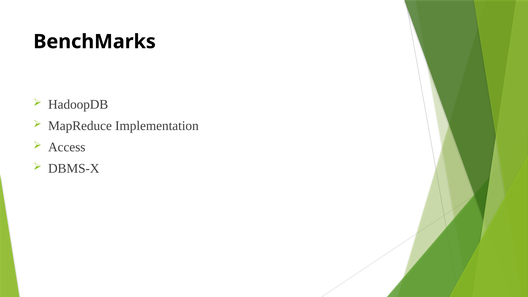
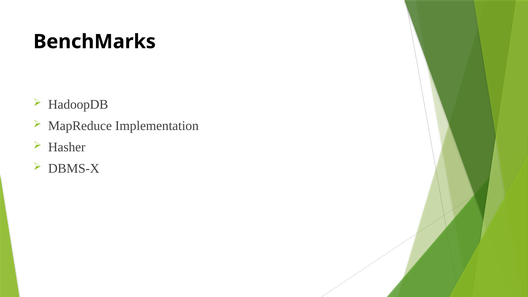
Access: Access -> Hasher (67, 147)
